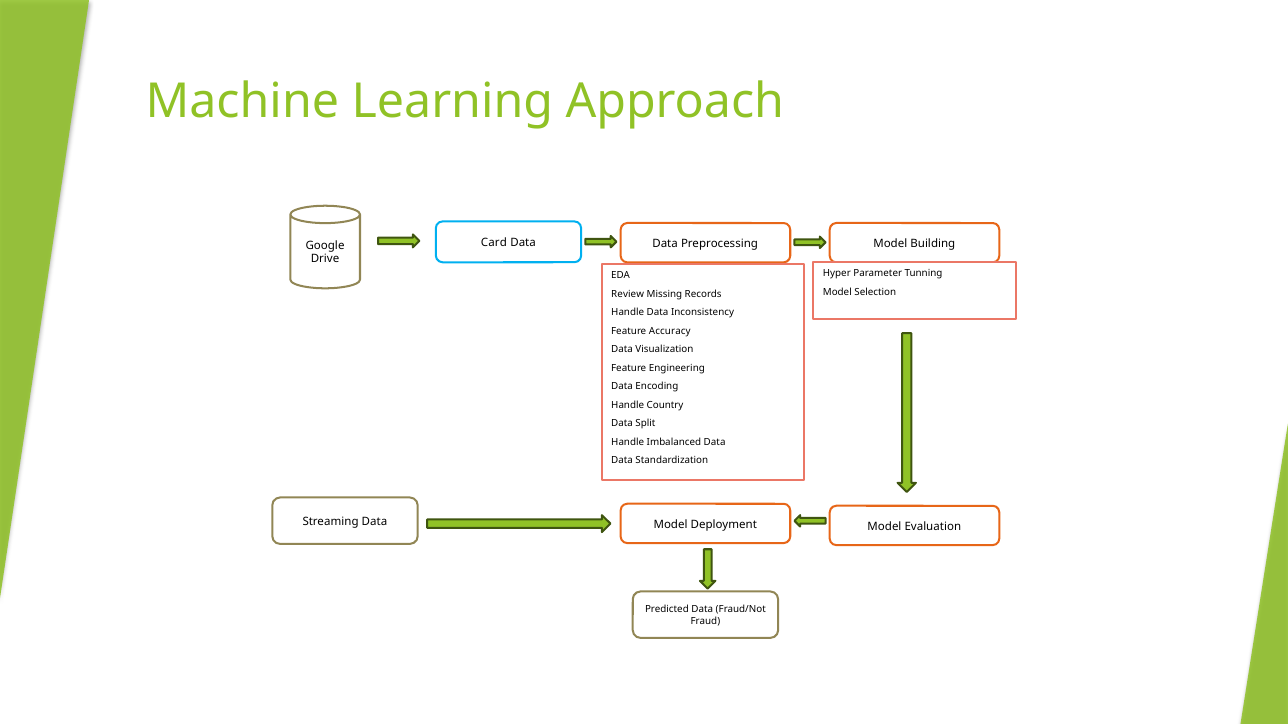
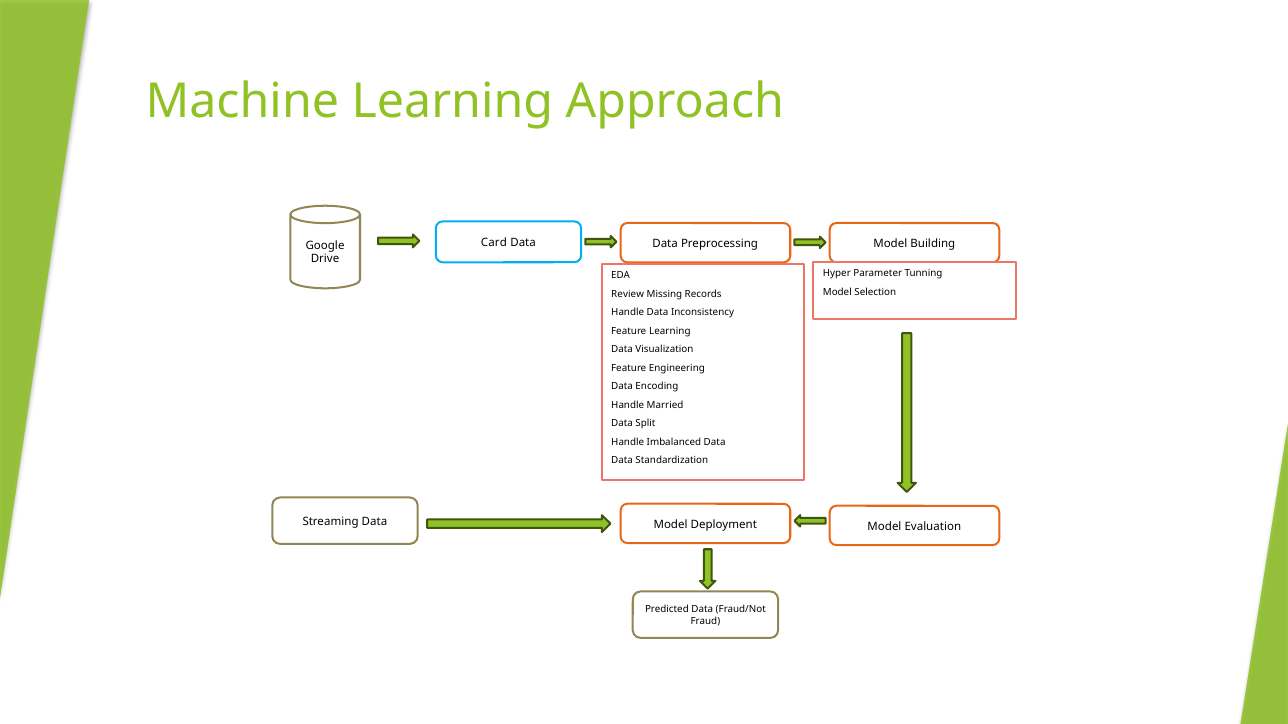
Feature Accuracy: Accuracy -> Learning (670, 331)
Country: Country -> Married (665, 405)
